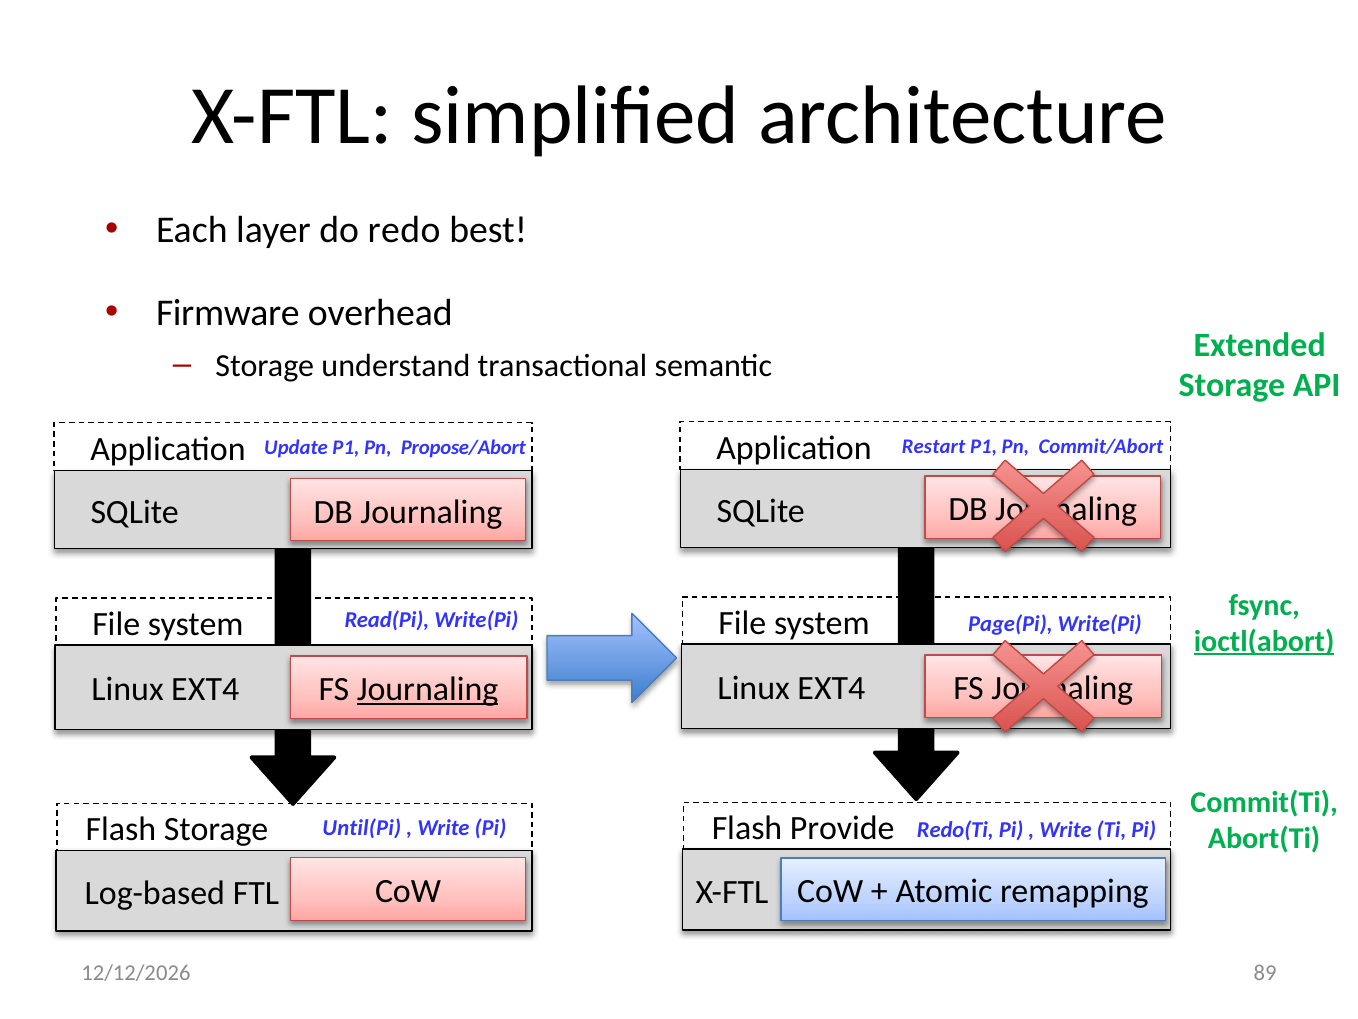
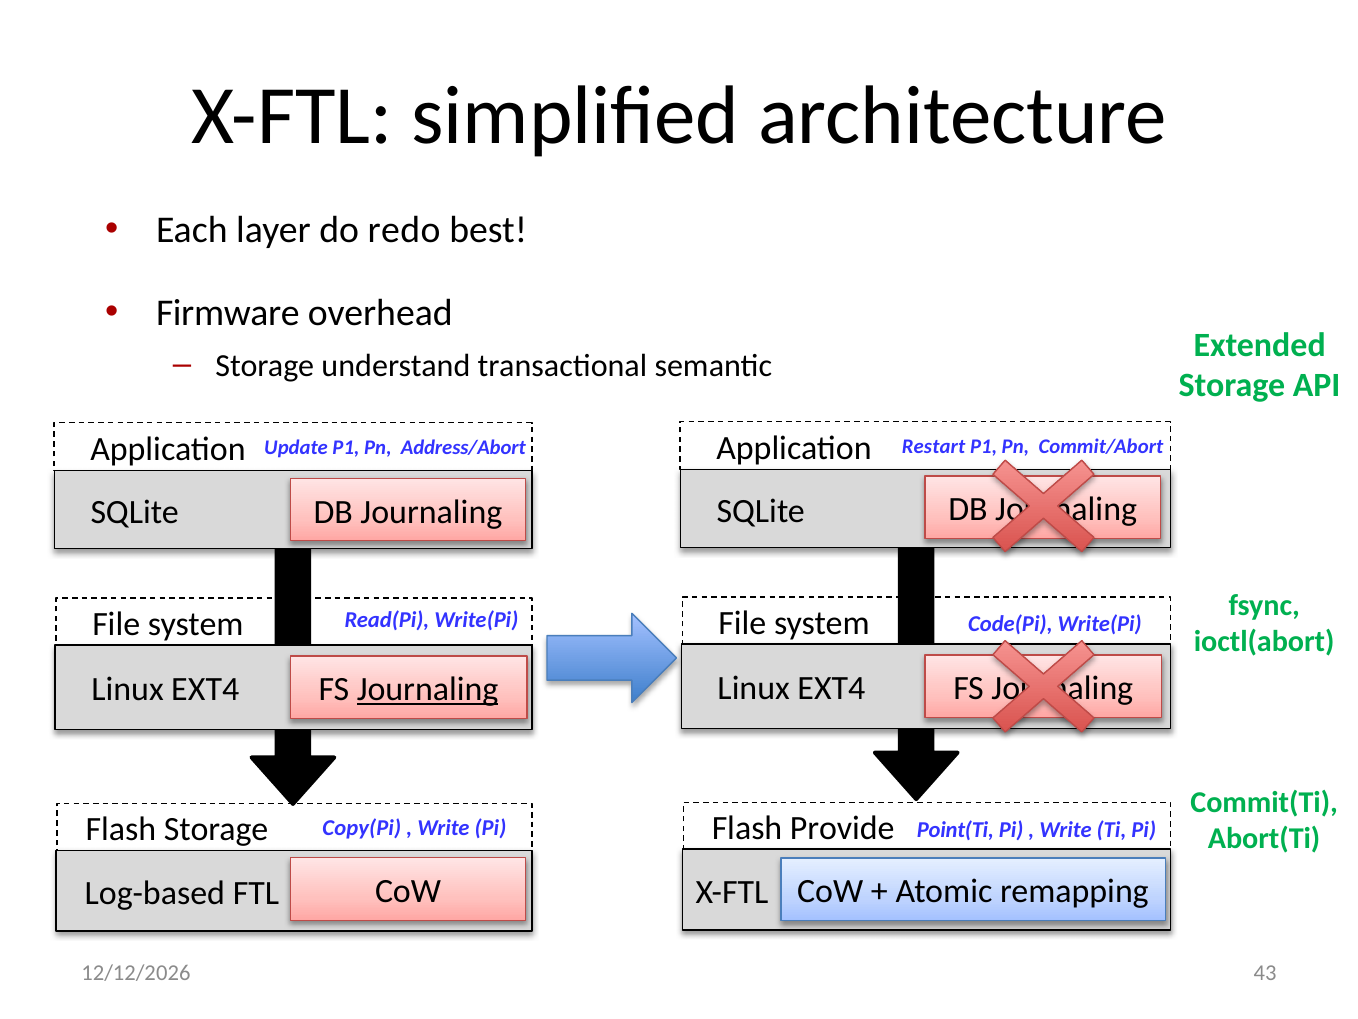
Propose/Abort: Propose/Abort -> Address/Abort (463, 447)
Page(Pi: Page(Pi -> Code(Pi (1010, 623)
ioctl(abort underline: present -> none (1264, 641)
Until(Pi: Until(Pi -> Copy(Pi (362, 828)
Redo(Ti: Redo(Ti -> Point(Ti (955, 829)
89: 89 -> 43 (1265, 972)
